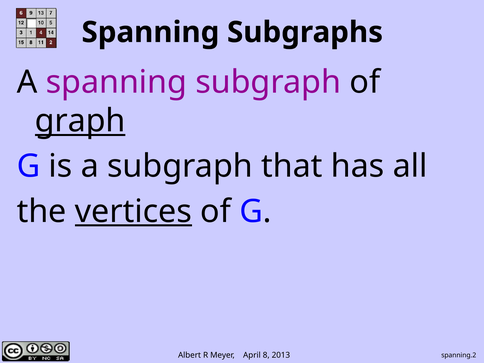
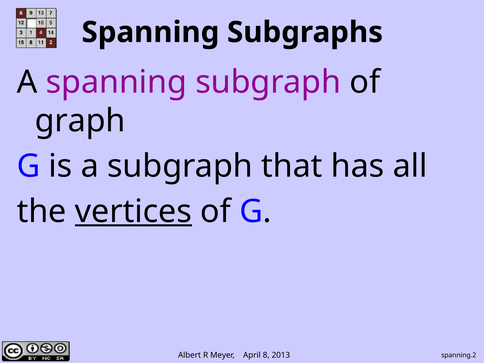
graph underline: present -> none (80, 121)
